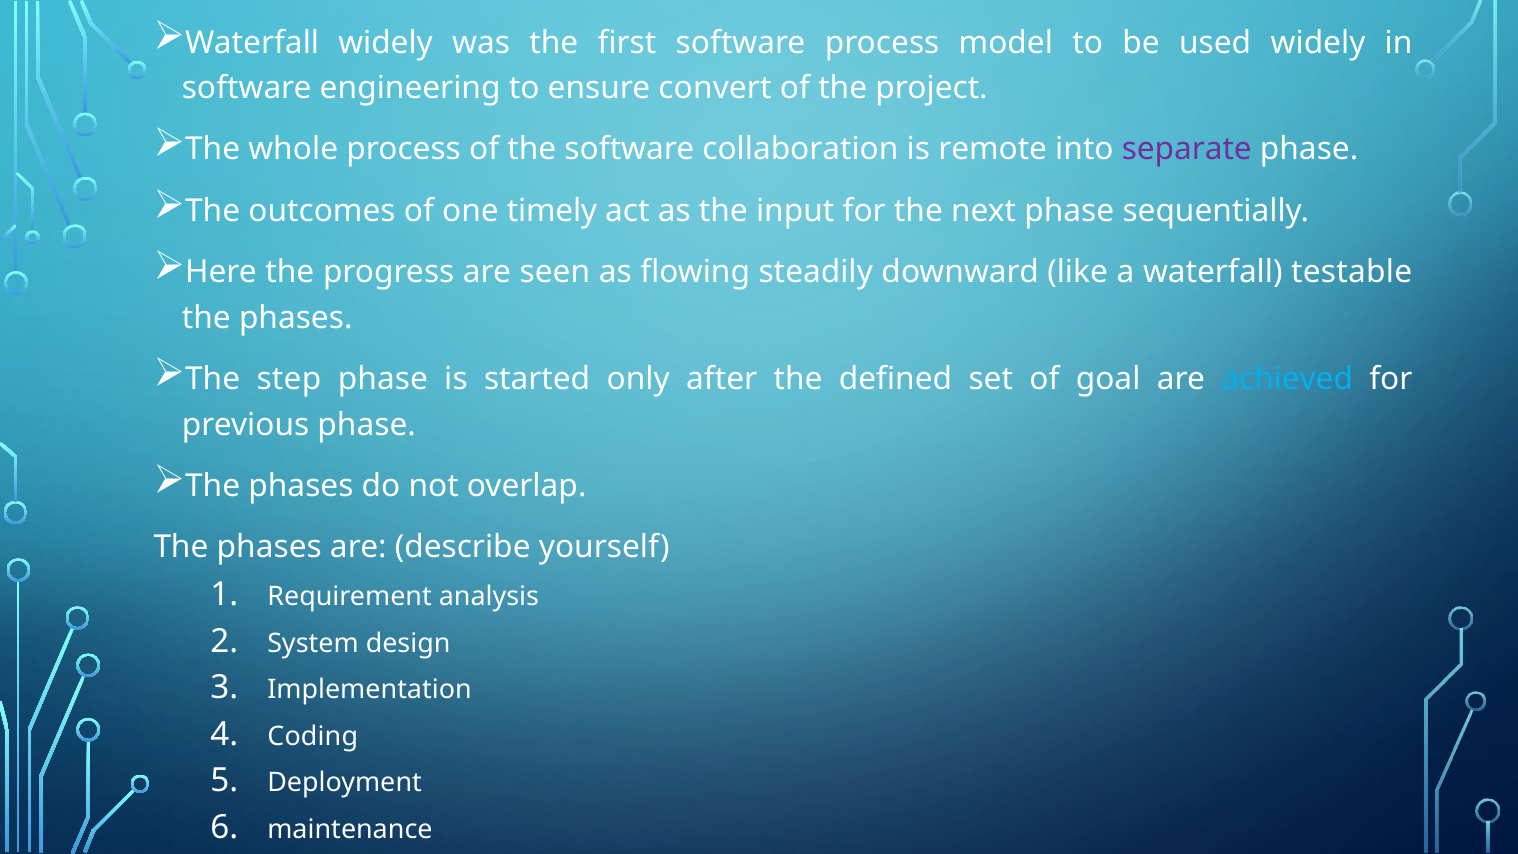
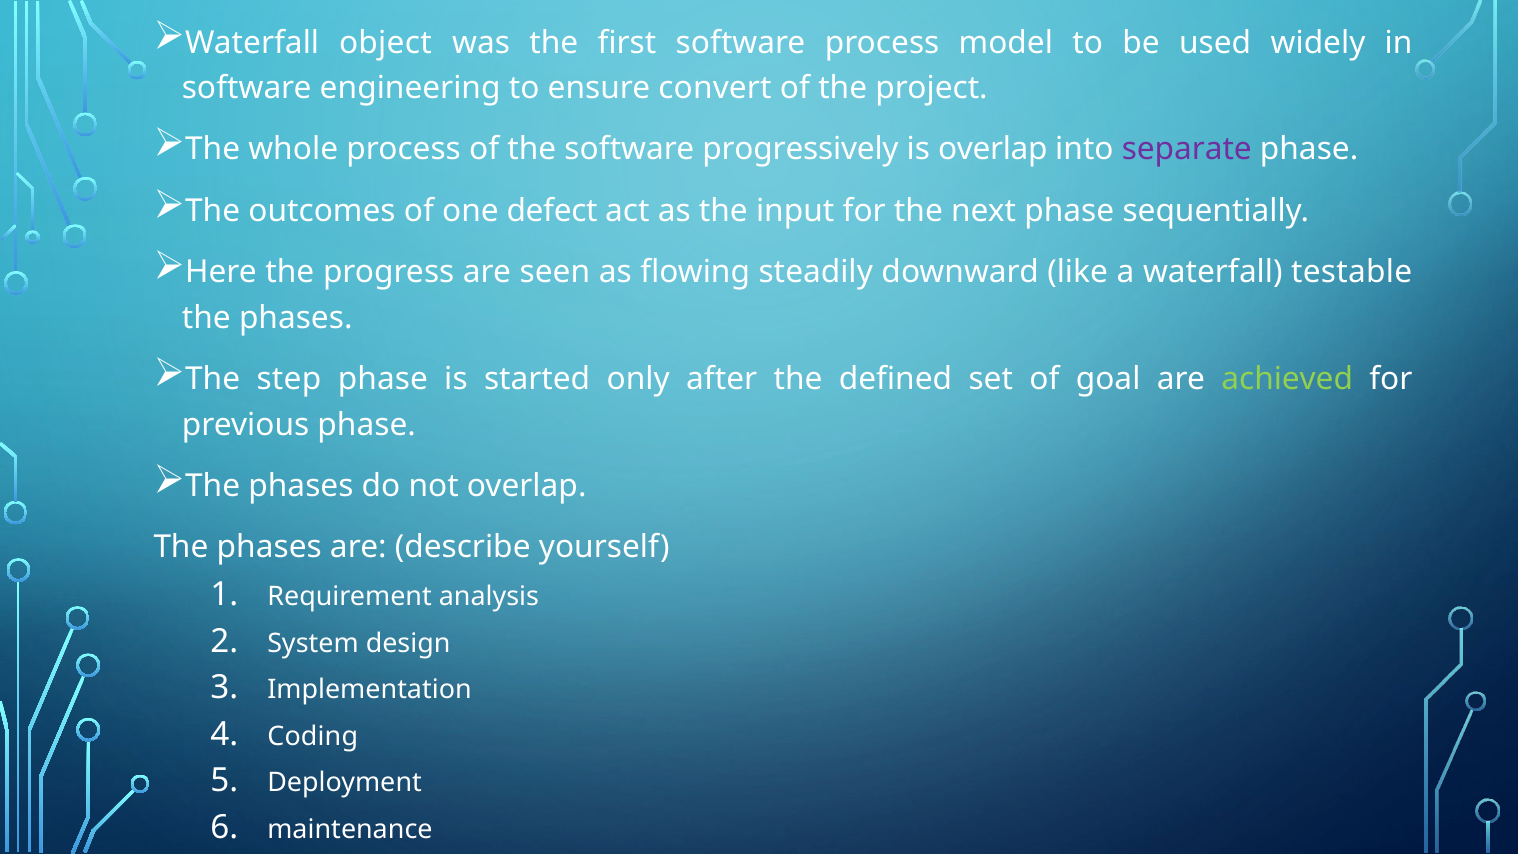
Waterfall widely: widely -> object (385, 43)
collaboration: collaboration -> progressively (800, 149)
is remote: remote -> overlap (993, 149)
timely: timely -> defect (552, 211)
achieved colour: light blue -> light green (1287, 379)
